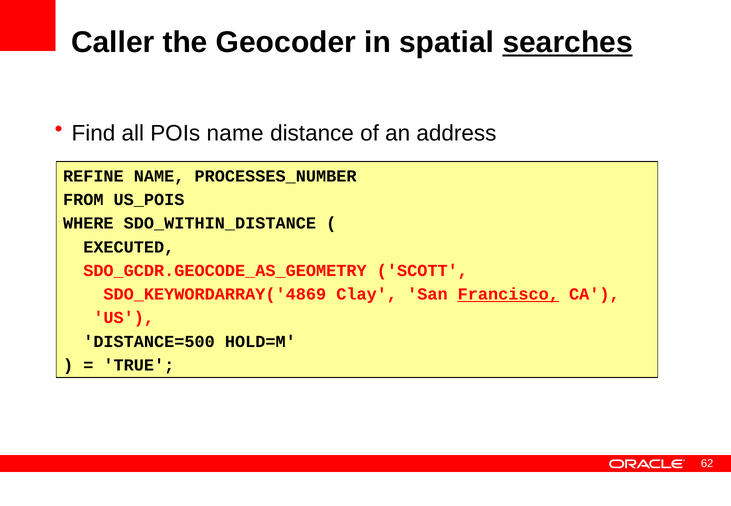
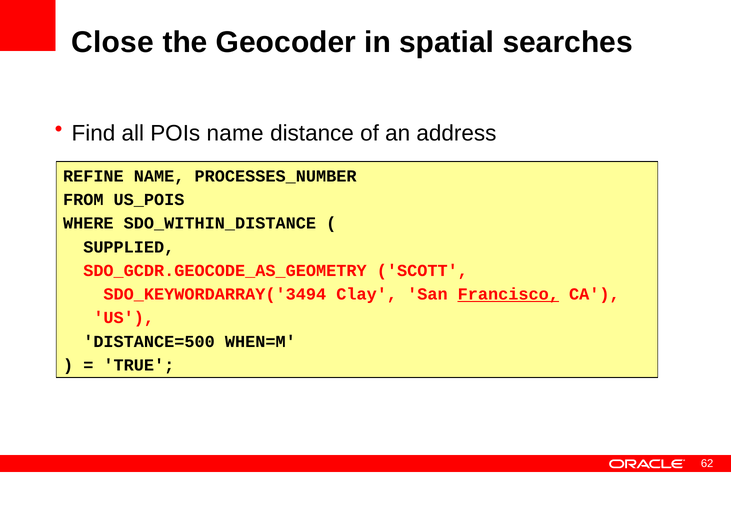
Caller: Caller -> Close (113, 43)
searches underline: present -> none (568, 43)
EXECUTED: EXECUTED -> SUPPLIED (129, 247)
SDO_KEYWORDARRAY('4869: SDO_KEYWORDARRAY('4869 -> SDO_KEYWORDARRAY('3494 (215, 294)
HOLD=M: HOLD=M -> WHEN=M (260, 342)
